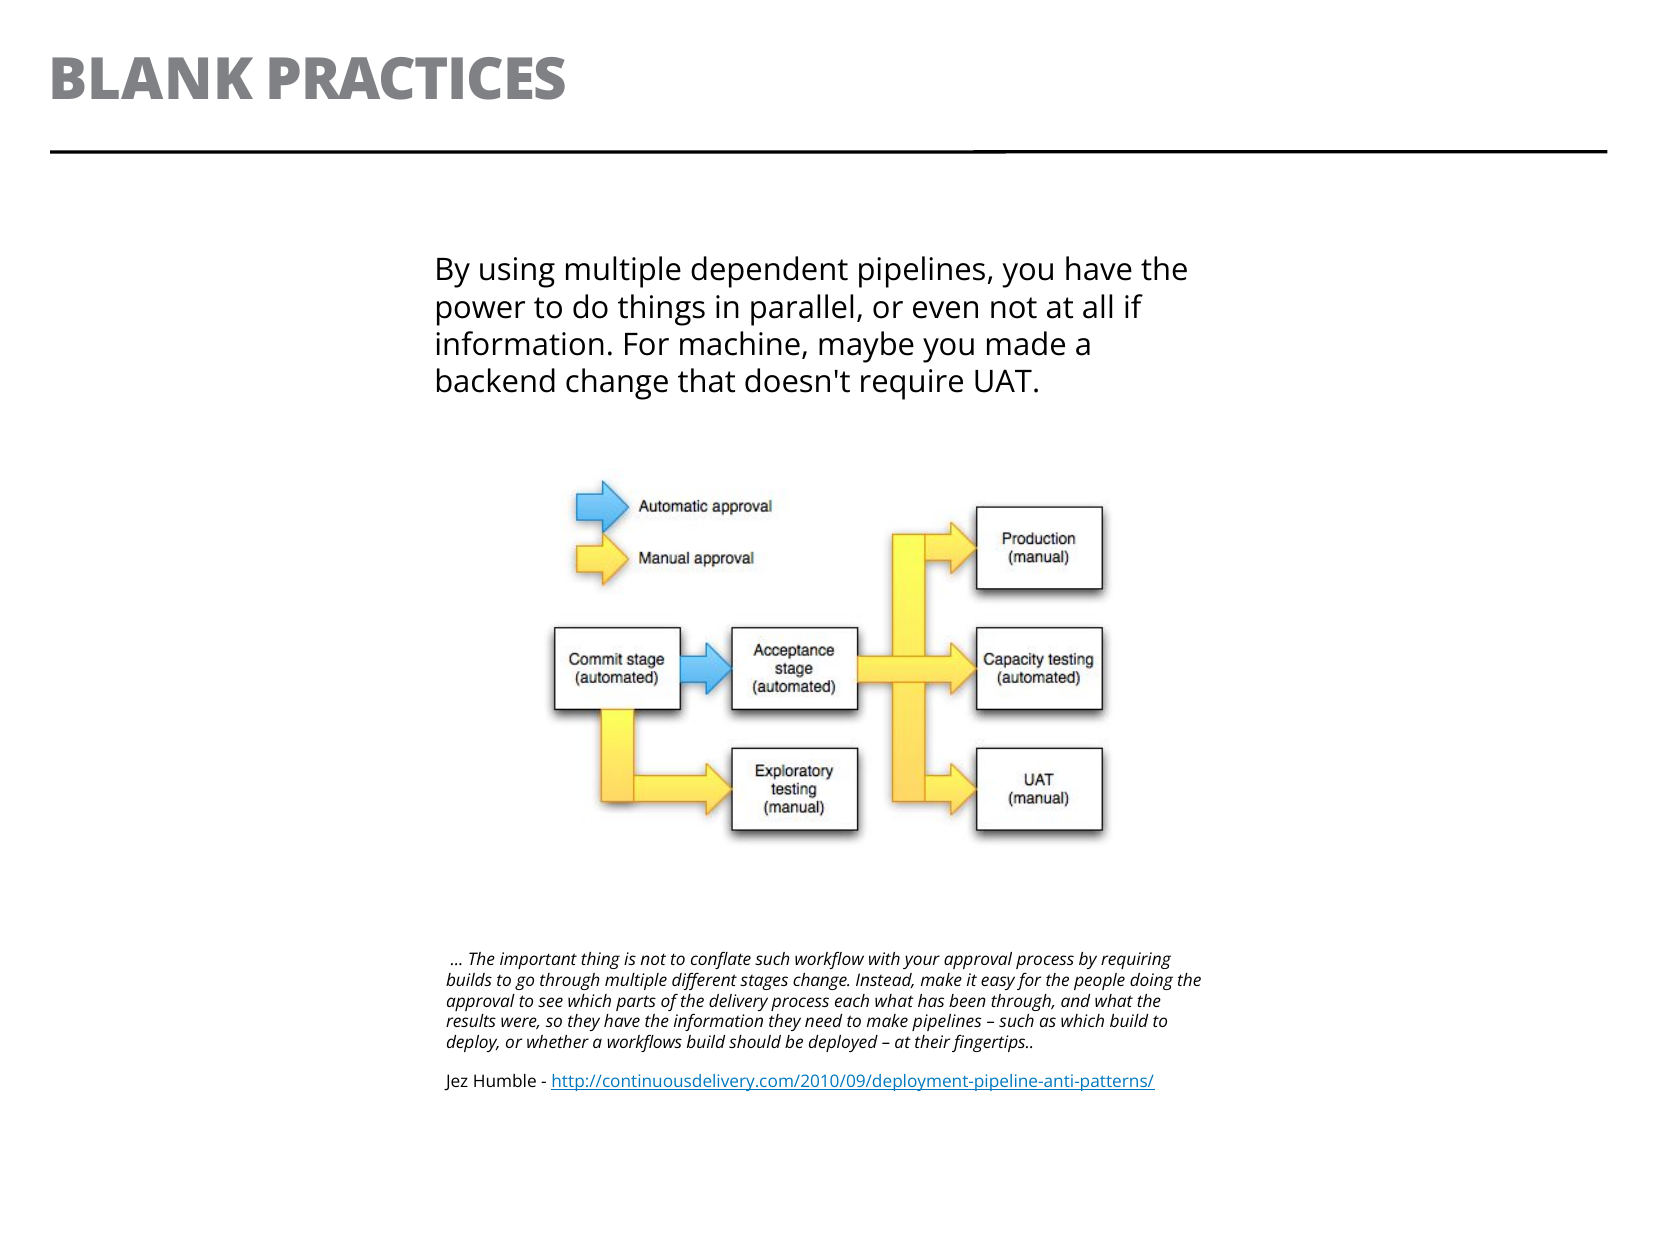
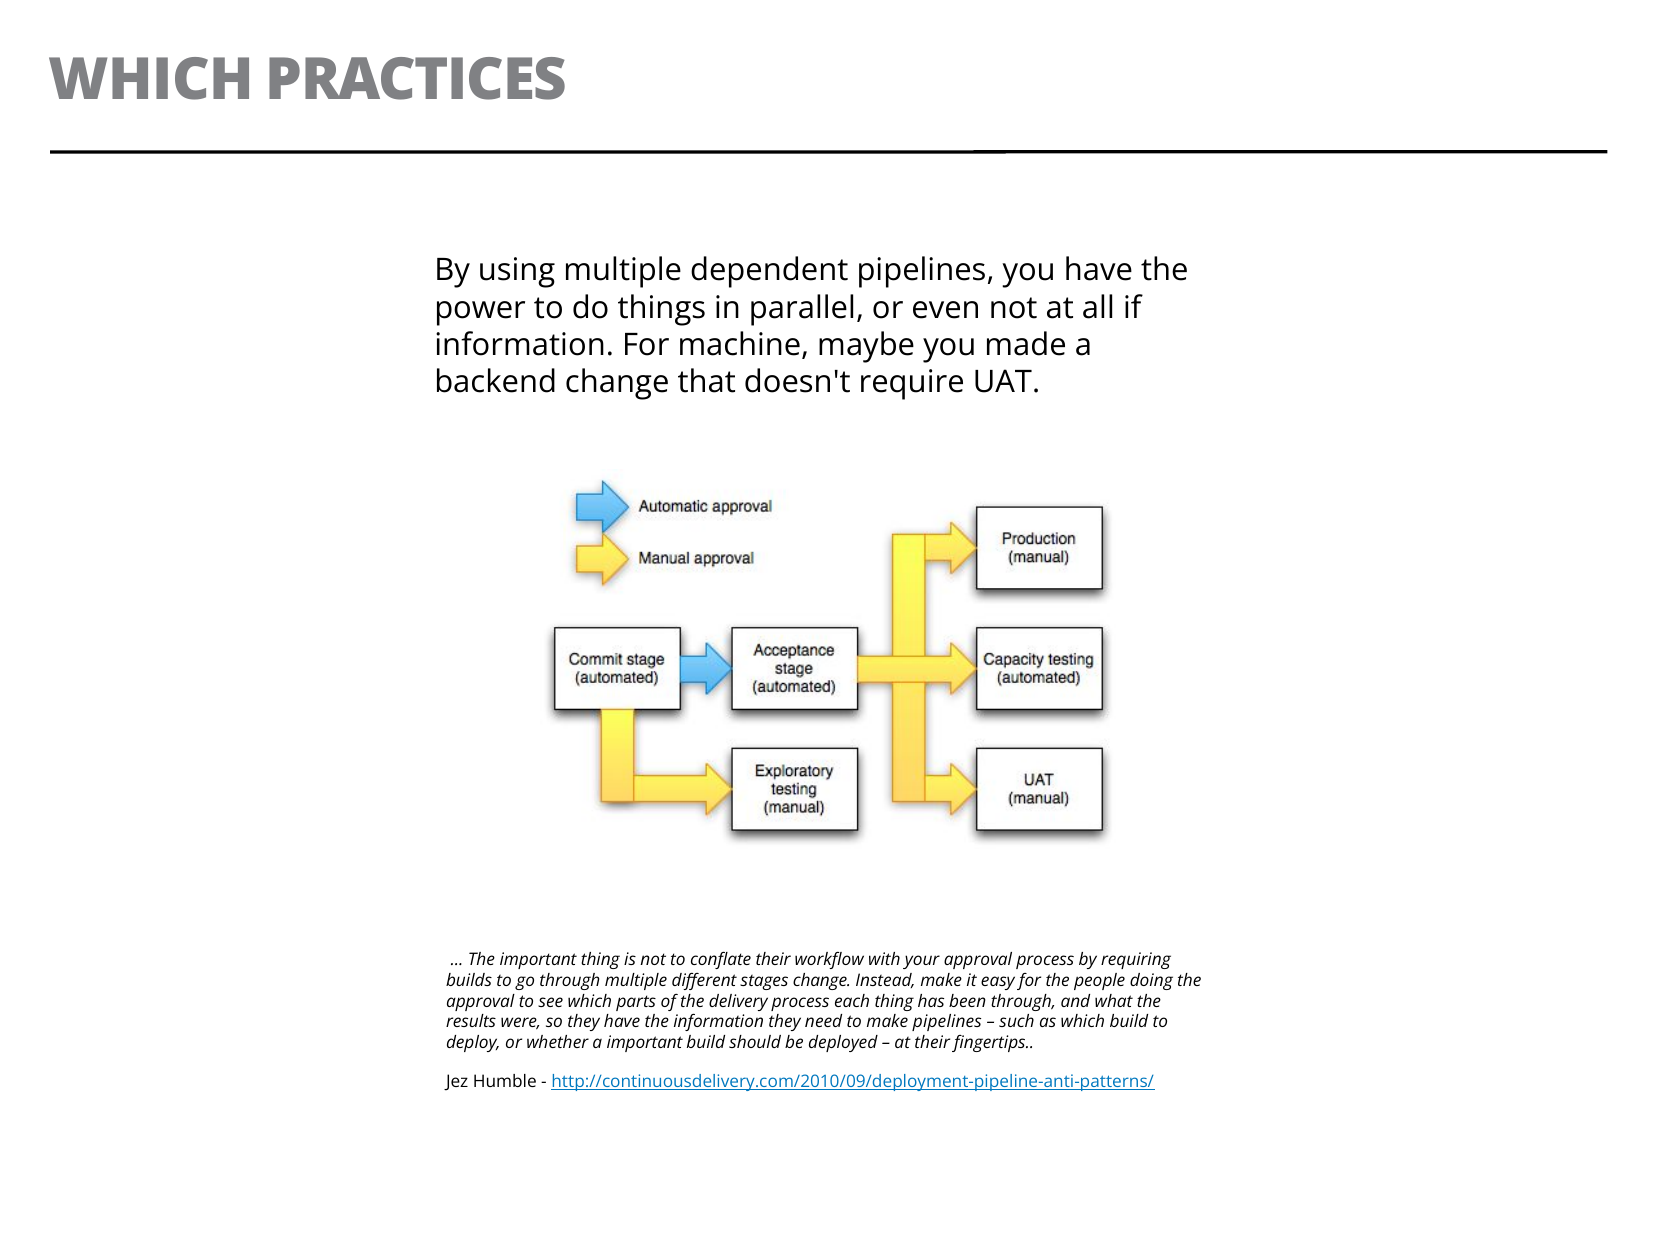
BLANK: BLANK -> WHICH (151, 80)
conflate such: such -> their (773, 960)
each what: what -> thing (894, 1001)
a workflows: workflows -> important (644, 1043)
